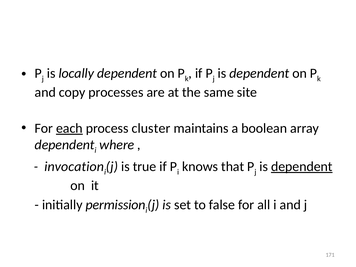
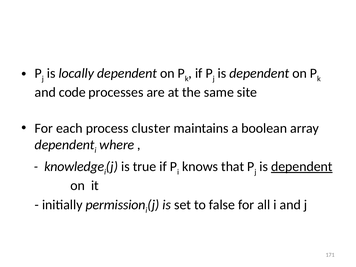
copy: copy -> code (72, 92)
each underline: present -> none (69, 128)
invocation: invocation -> knowledge (74, 167)
